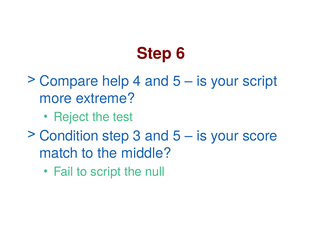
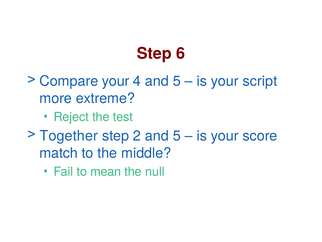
Compare help: help -> your (116, 81)
Condition: Condition -> Together (69, 136)
3: 3 -> 2 (137, 136)
to script: script -> mean (106, 171)
